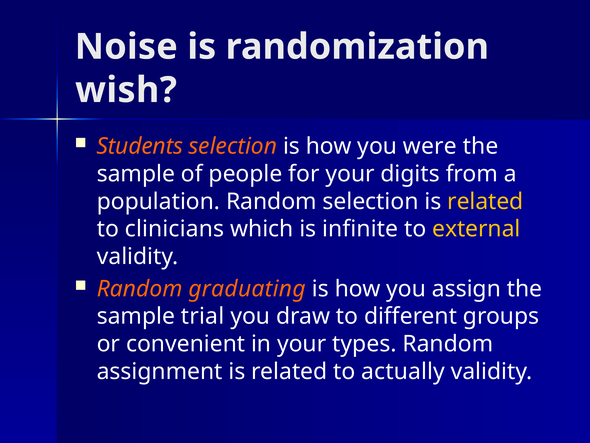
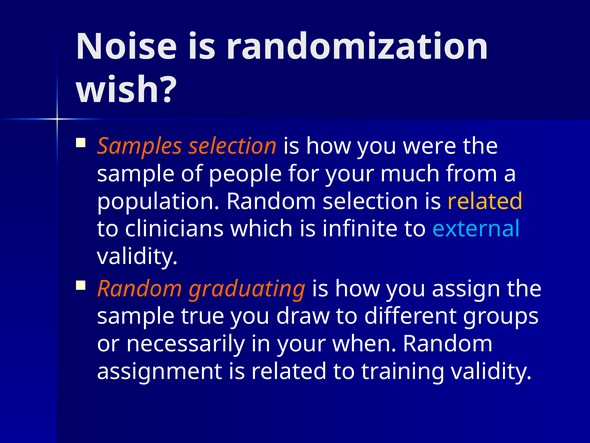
Students: Students -> Samples (140, 146)
digits: digits -> much (410, 174)
external colour: yellow -> light blue (476, 229)
trial: trial -> true (203, 316)
convenient: convenient -> necessarily (186, 344)
types: types -> when (365, 344)
actually: actually -> training (403, 371)
